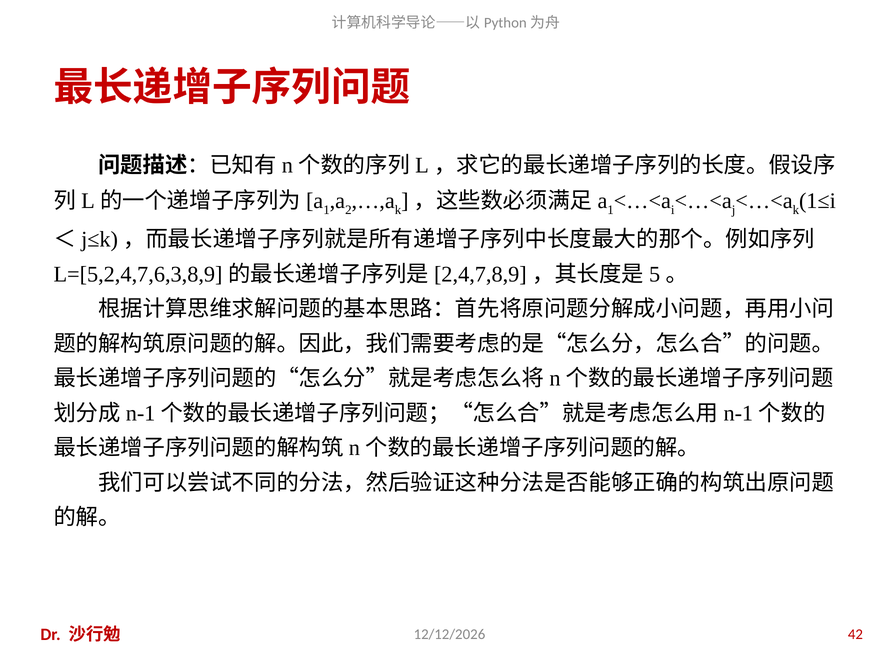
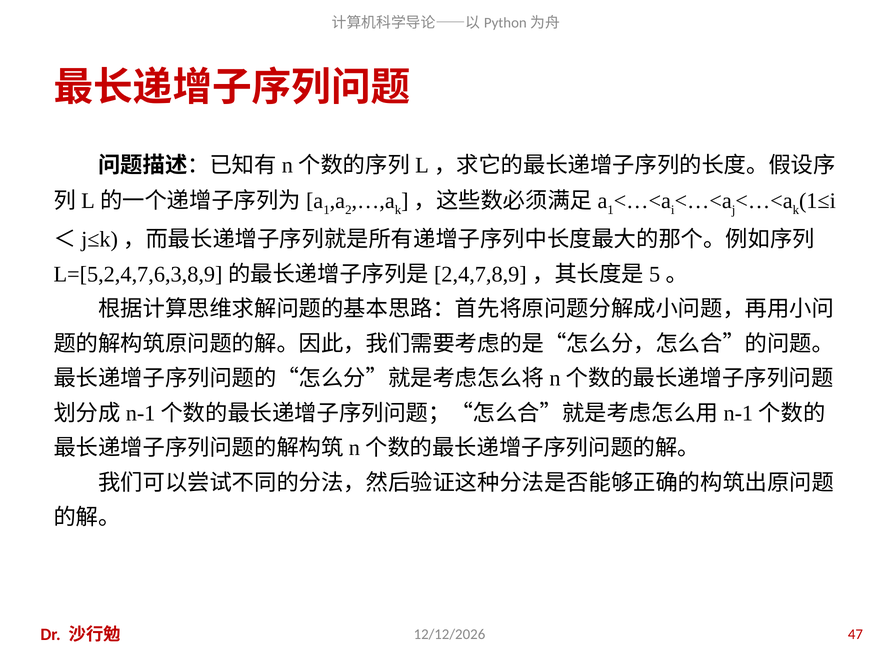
42: 42 -> 47 (855, 634)
